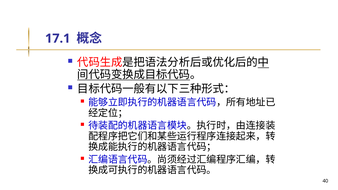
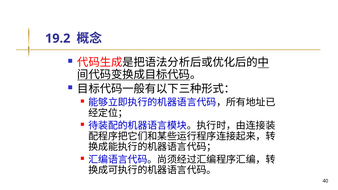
17.1: 17.1 -> 19.2 (58, 38)
